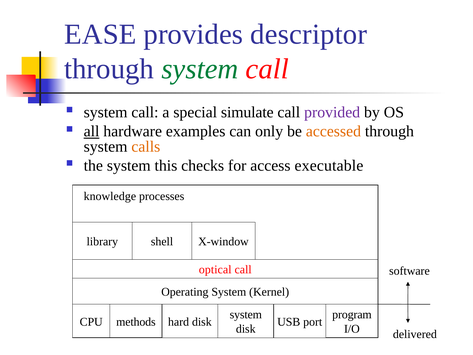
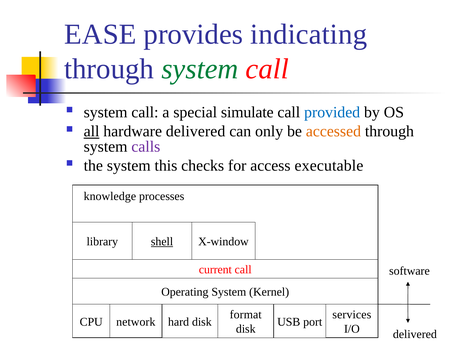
descriptor: descriptor -> indicating (309, 34)
provided colour: purple -> blue (332, 112)
hardware examples: examples -> delivered (196, 131)
calls colour: orange -> purple (146, 146)
shell underline: none -> present (162, 241)
optical: optical -> current (215, 269)
program: program -> services (352, 314)
system: system -> format (246, 315)
methods: methods -> network (136, 322)
